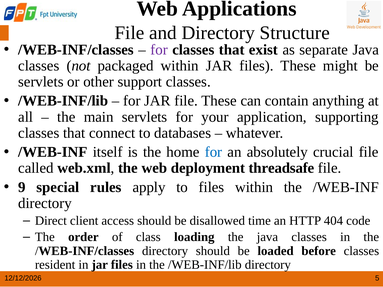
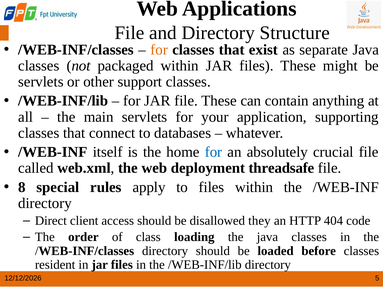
for colour: purple -> orange (159, 50)
9: 9 -> 8 (22, 187)
time: time -> they (259, 221)
